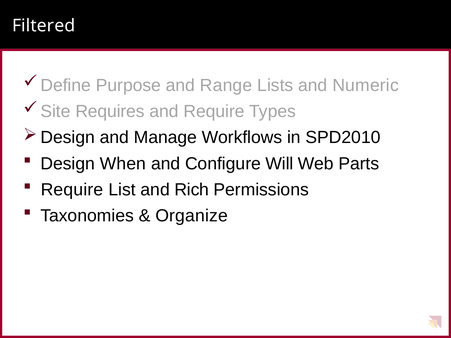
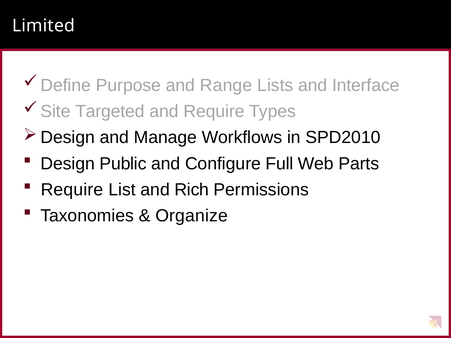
Filtered: Filtered -> Limited (44, 26)
Numeric: Numeric -> Interface (366, 85)
Requires: Requires -> Targeted (110, 112)
When: When -> Public (123, 164)
Will: Will -> Full (279, 164)
